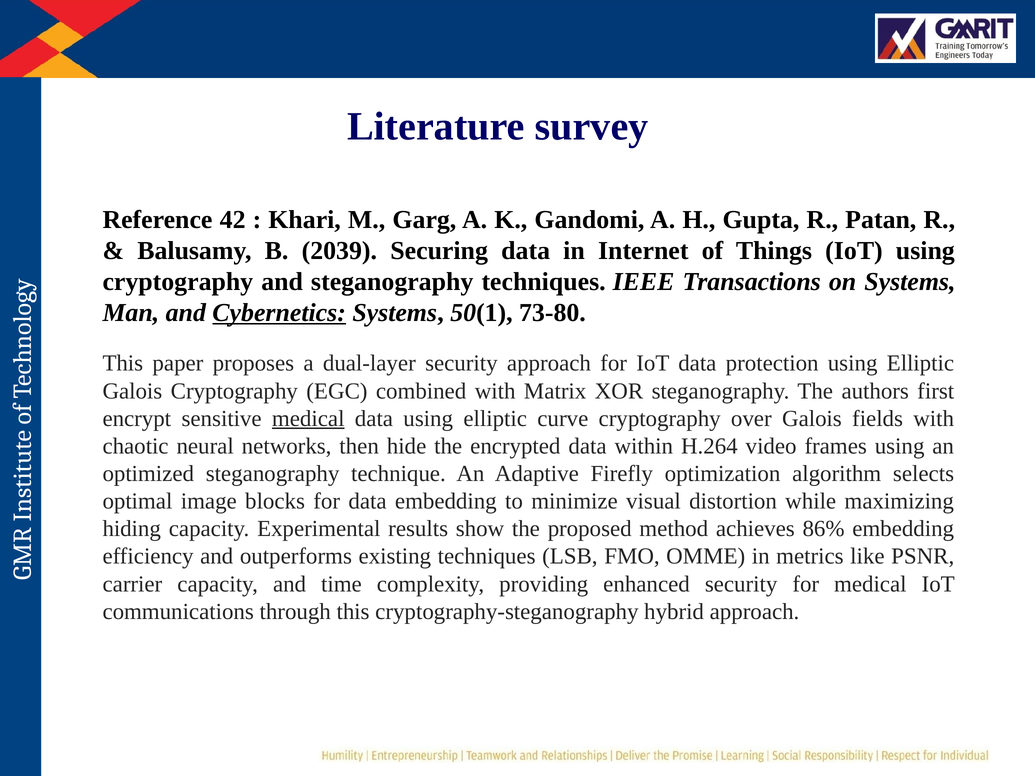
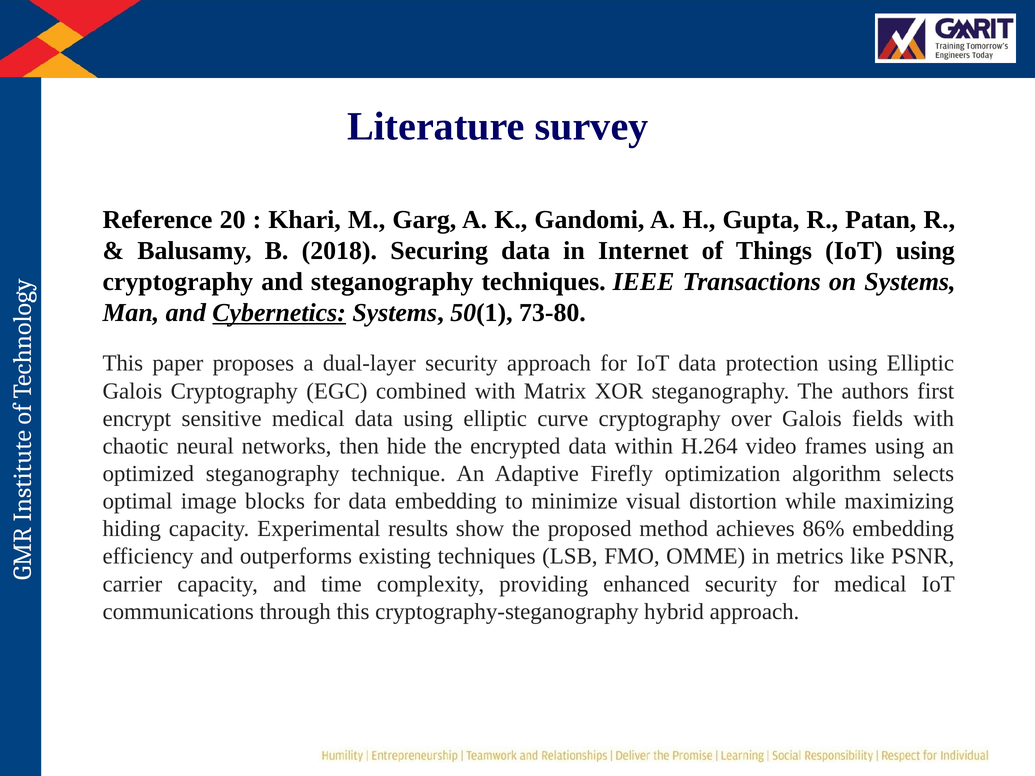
42: 42 -> 20 (233, 220)
2039: 2039 -> 2018 (339, 251)
medical underline: present -> none (308, 419)
